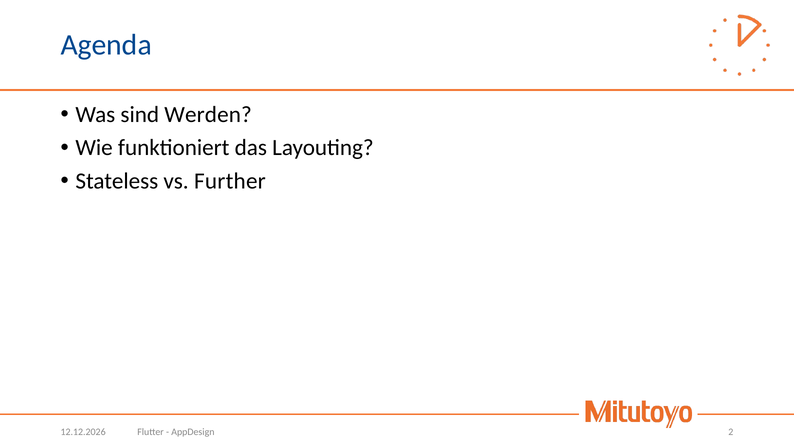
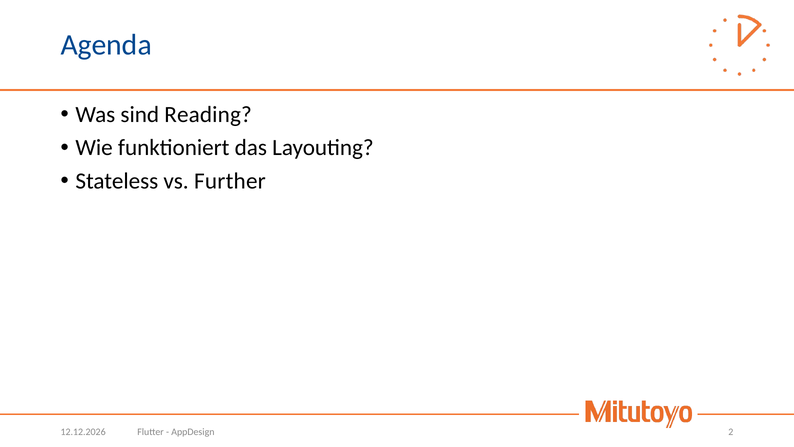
Werden: Werden -> Reading (208, 114)
